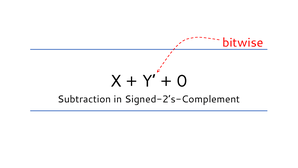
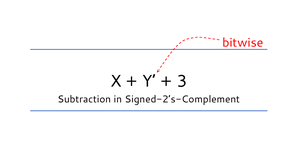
0: 0 -> 3 (182, 81)
